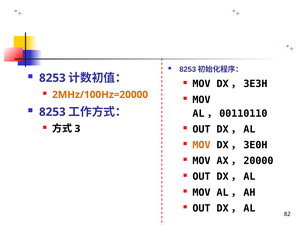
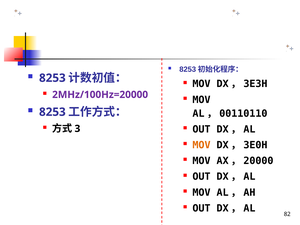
2MHz/100Hz=20000 colour: orange -> purple (100, 95)
